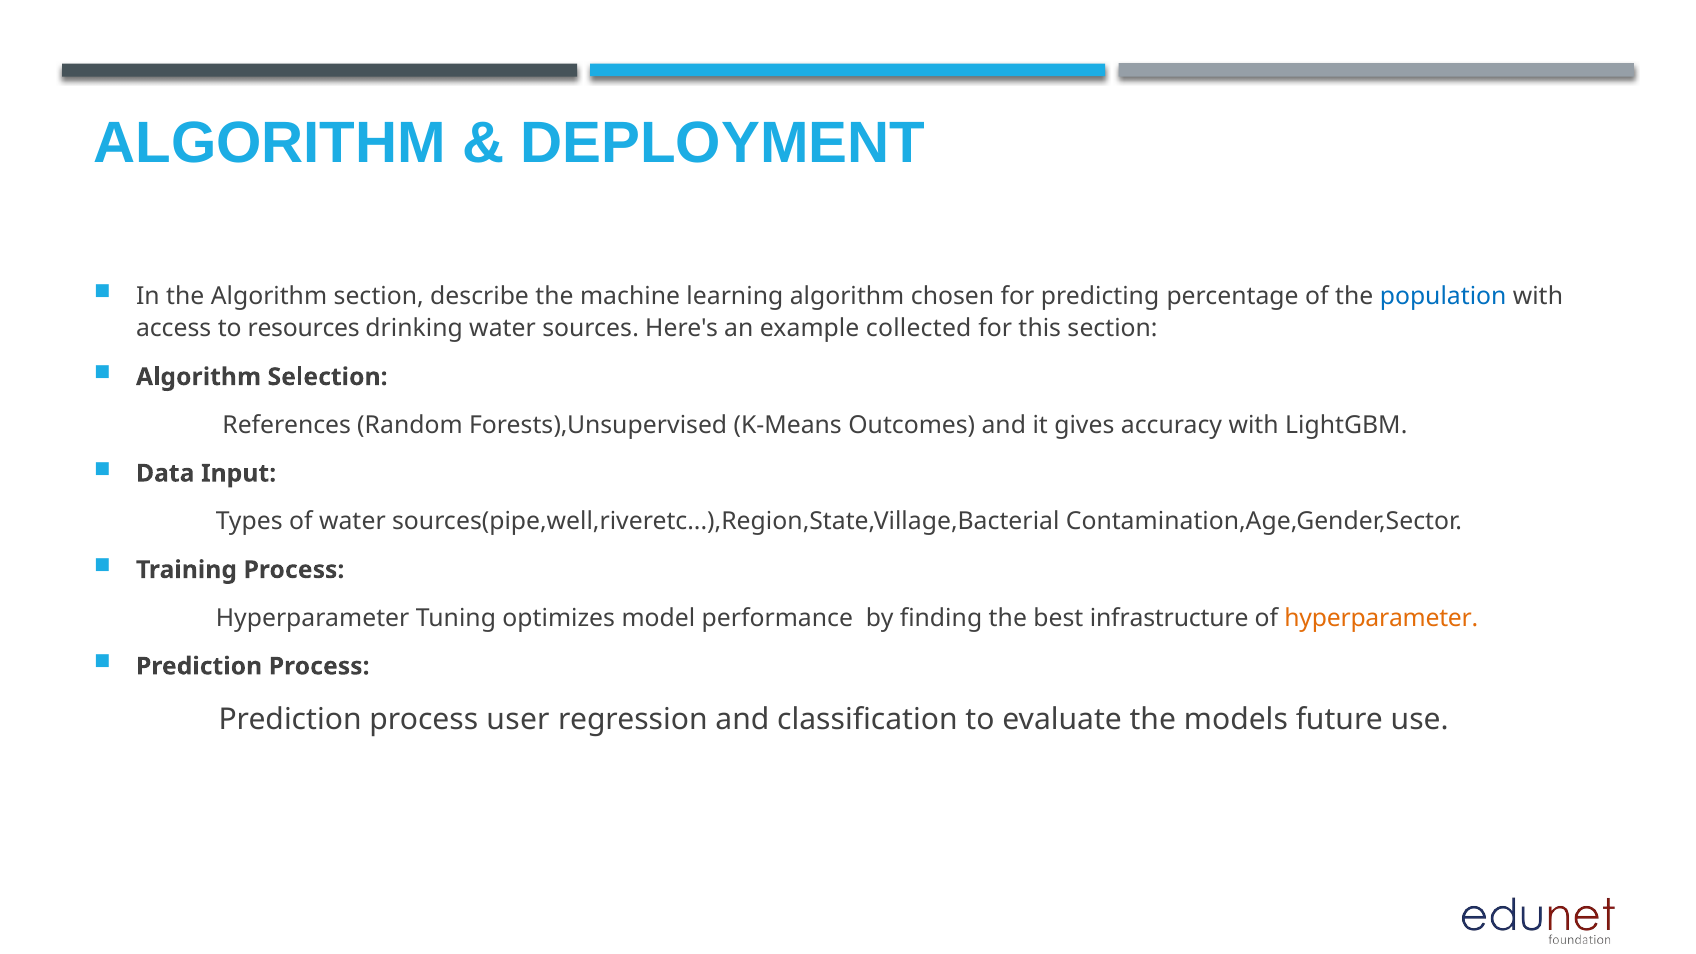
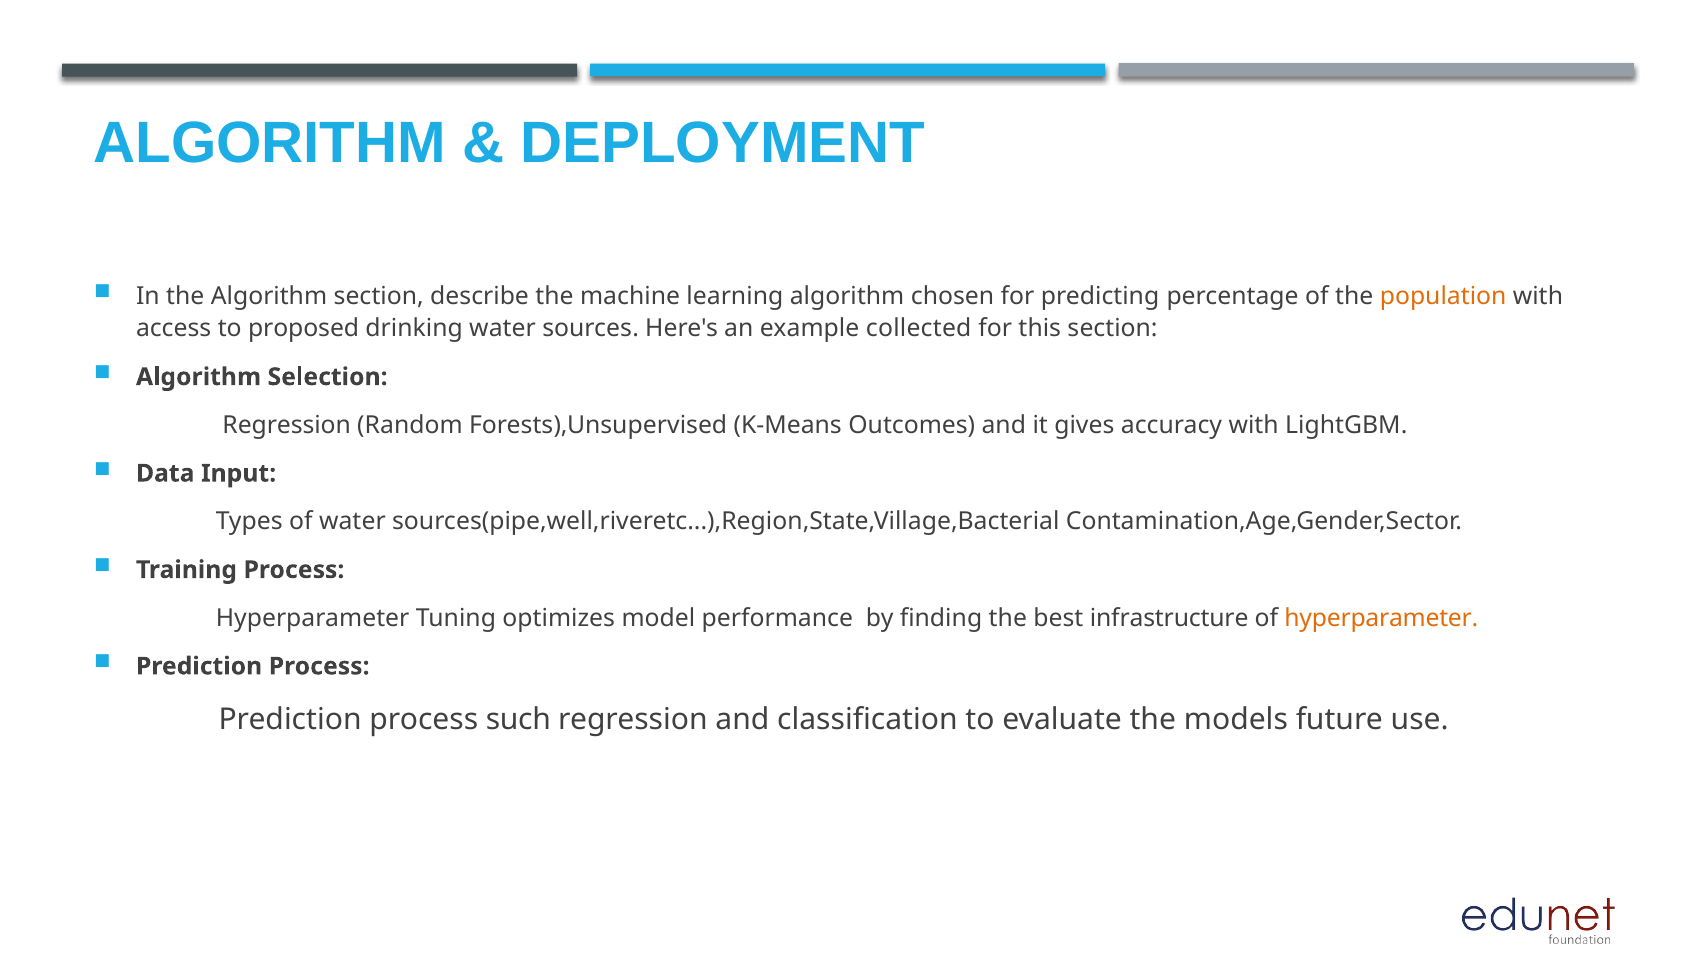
population colour: blue -> orange (1443, 296)
resources: resources -> proposed (304, 329)
References: References -> Regression (287, 425)
user: user -> such (518, 720)
